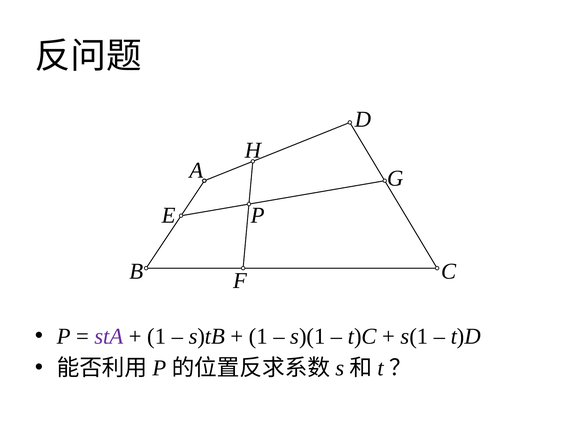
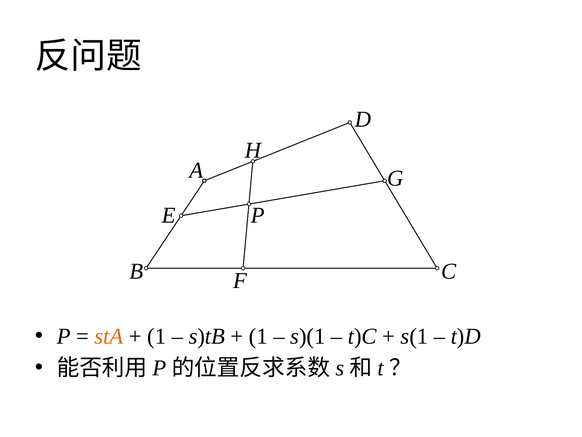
stA colour: purple -> orange (109, 336)
